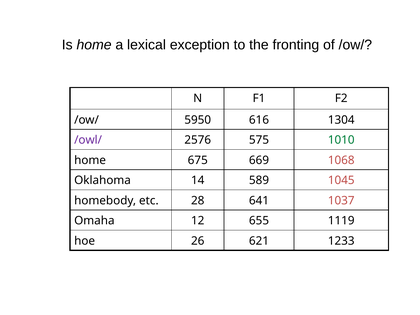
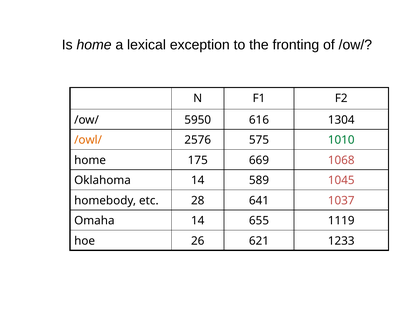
/owl/ colour: purple -> orange (88, 140)
675: 675 -> 175 (198, 160)
Omaha 12: 12 -> 14 (198, 221)
